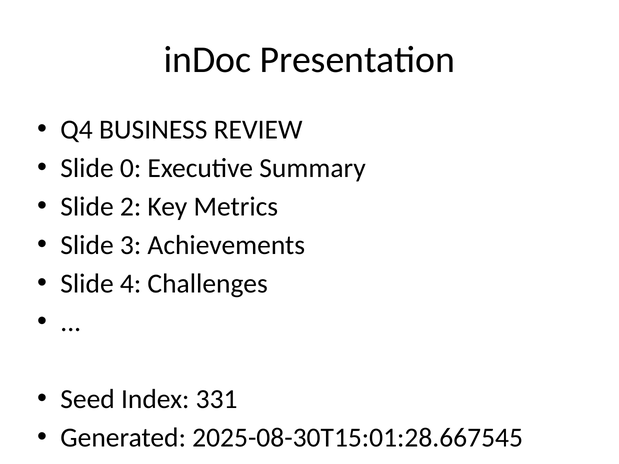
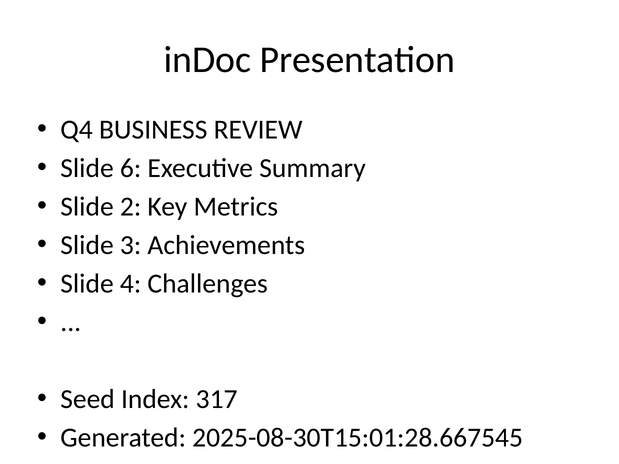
0: 0 -> 6 (131, 168)
331: 331 -> 317 (217, 400)
